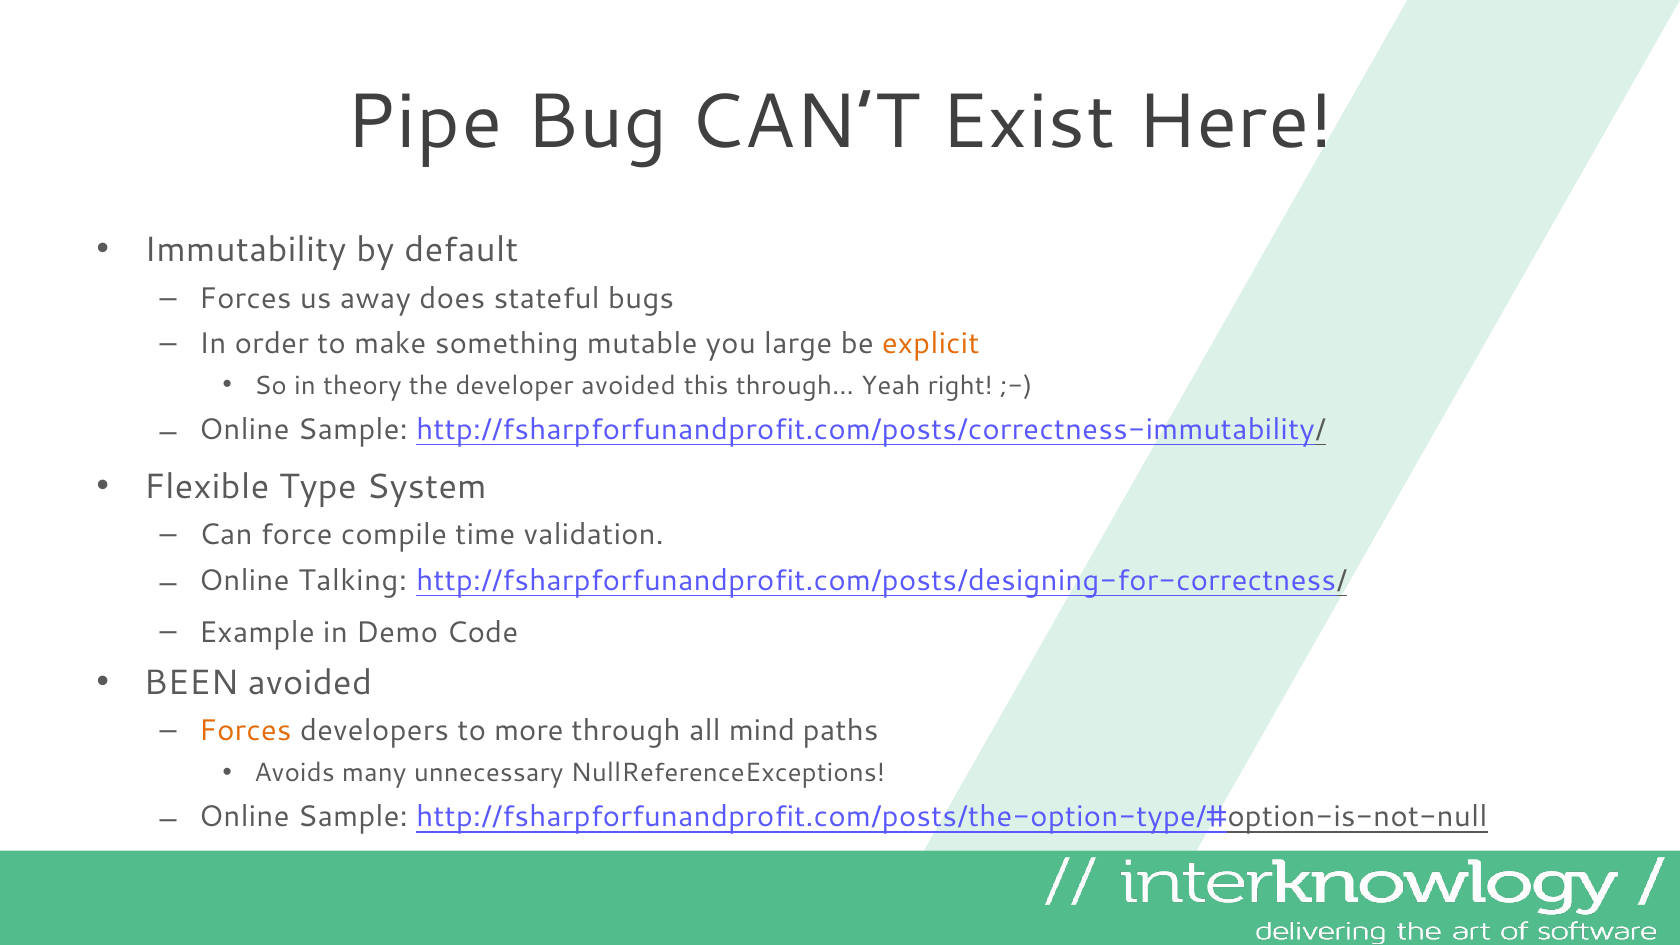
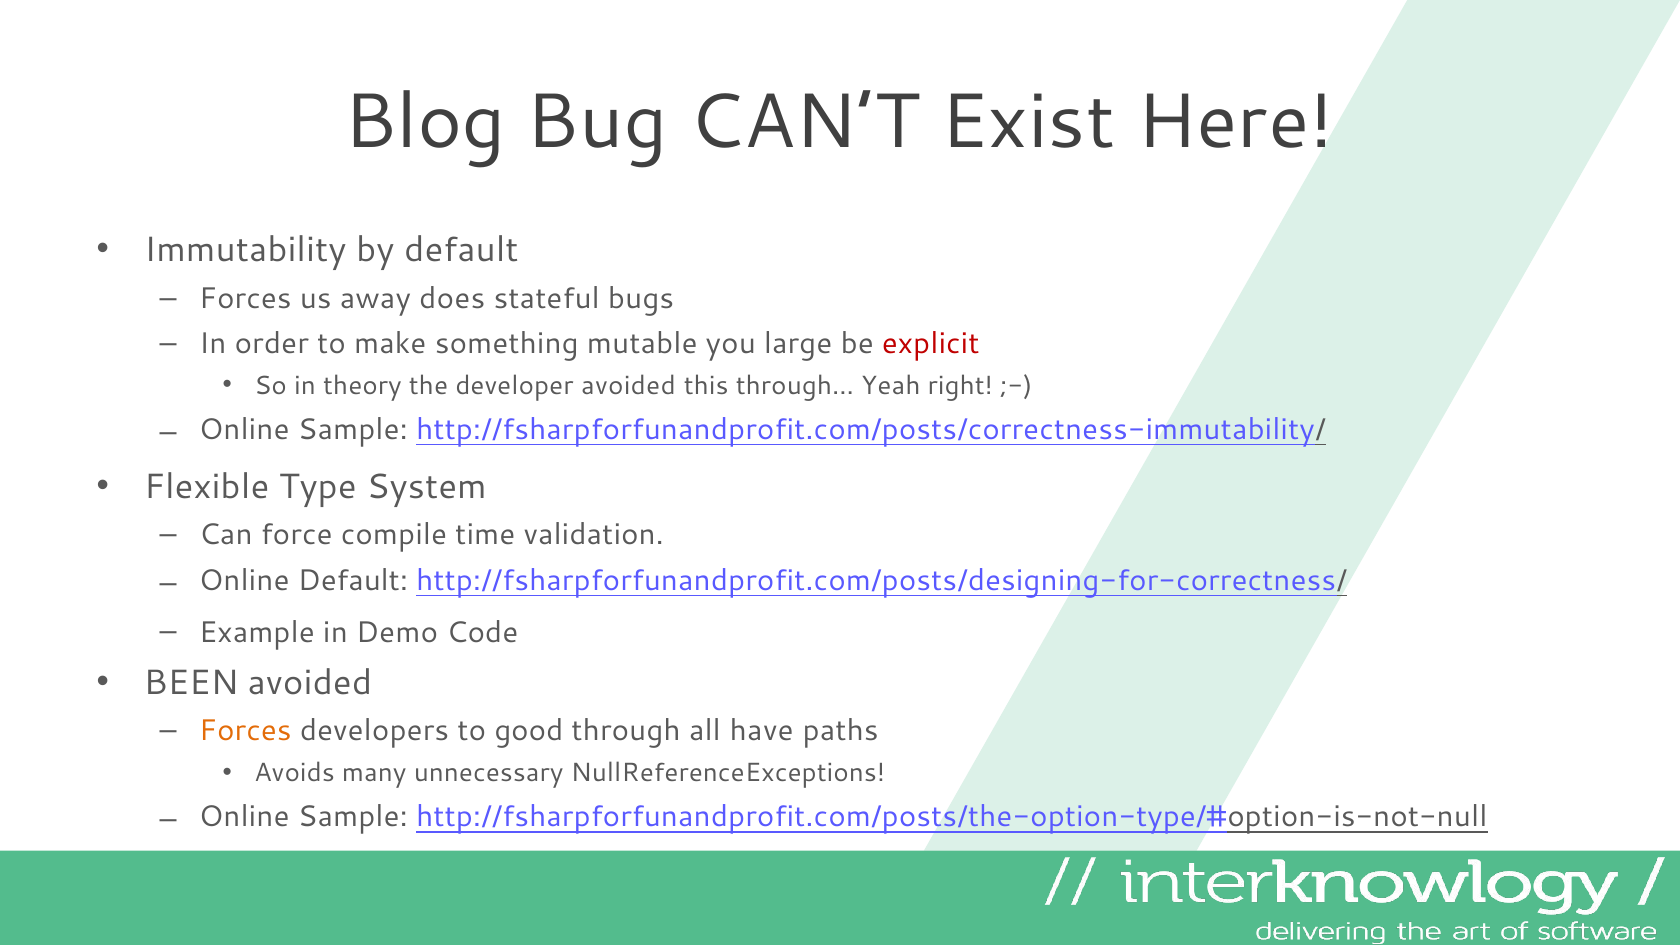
Pipe: Pipe -> Blog (425, 122)
explicit colour: orange -> red (931, 344)
Online Talking: Talking -> Default (353, 580)
more: more -> good (529, 731)
mind: mind -> have (762, 731)
